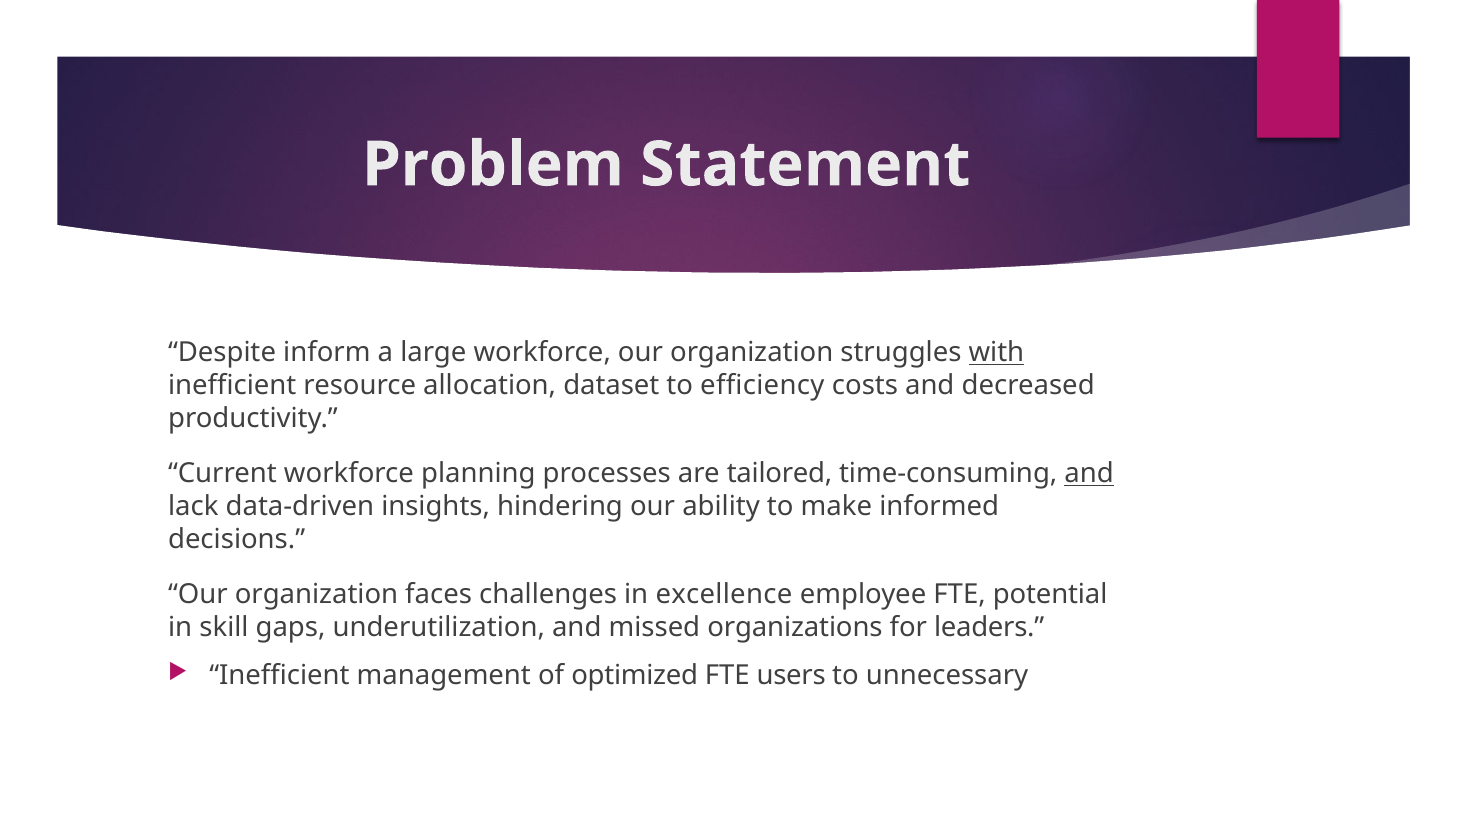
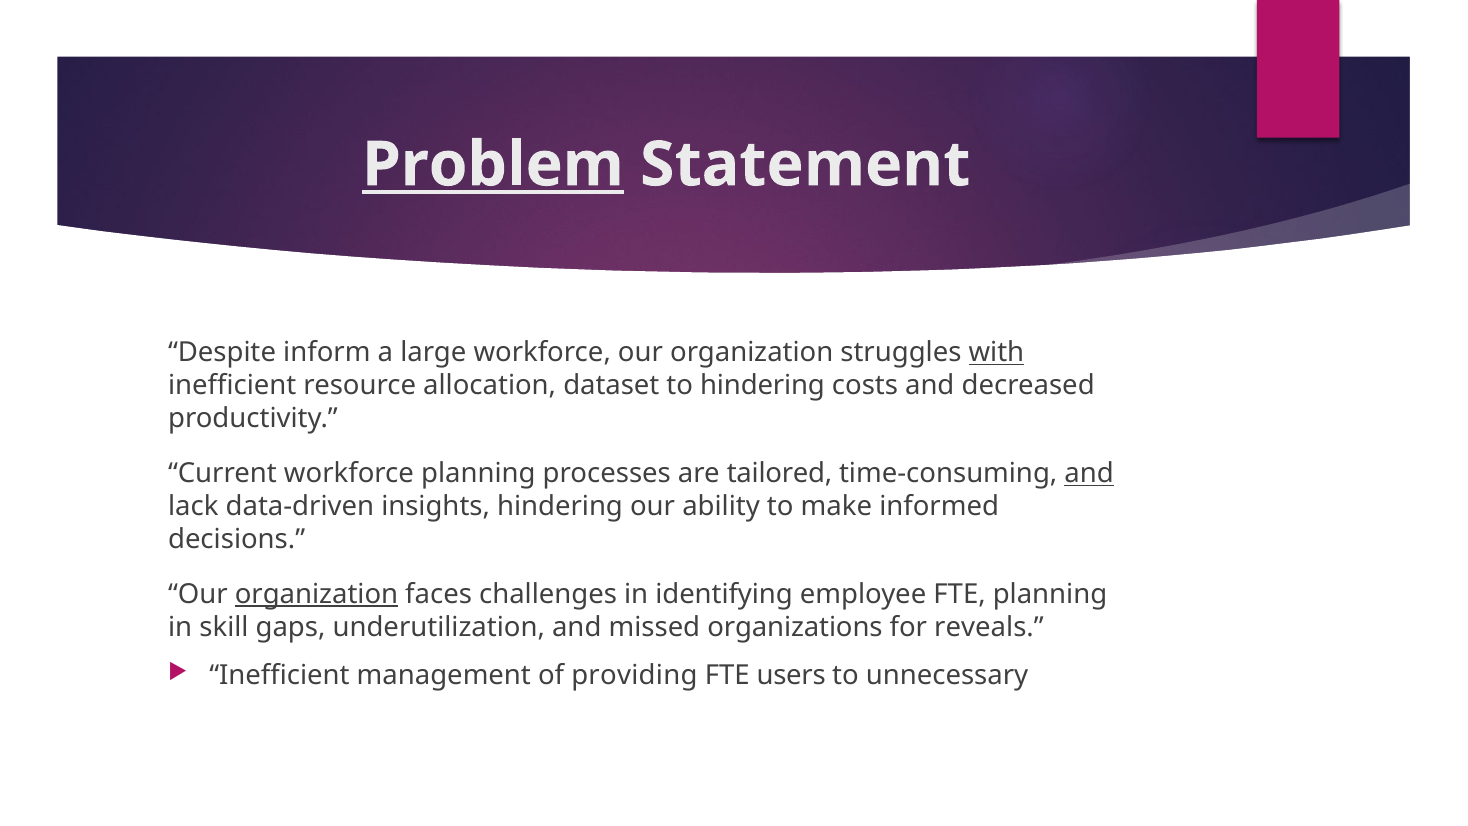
Problem underline: none -> present (493, 165)
to efficiency: efficiency -> hindering (762, 386)
organization underline: none -> present (316, 594)
excellence: excellence -> identifying (724, 594)
FTE potential: potential -> planning (1050, 594)
leaders: leaders -> reveals (989, 627)
optimized: optimized -> providing (634, 676)
